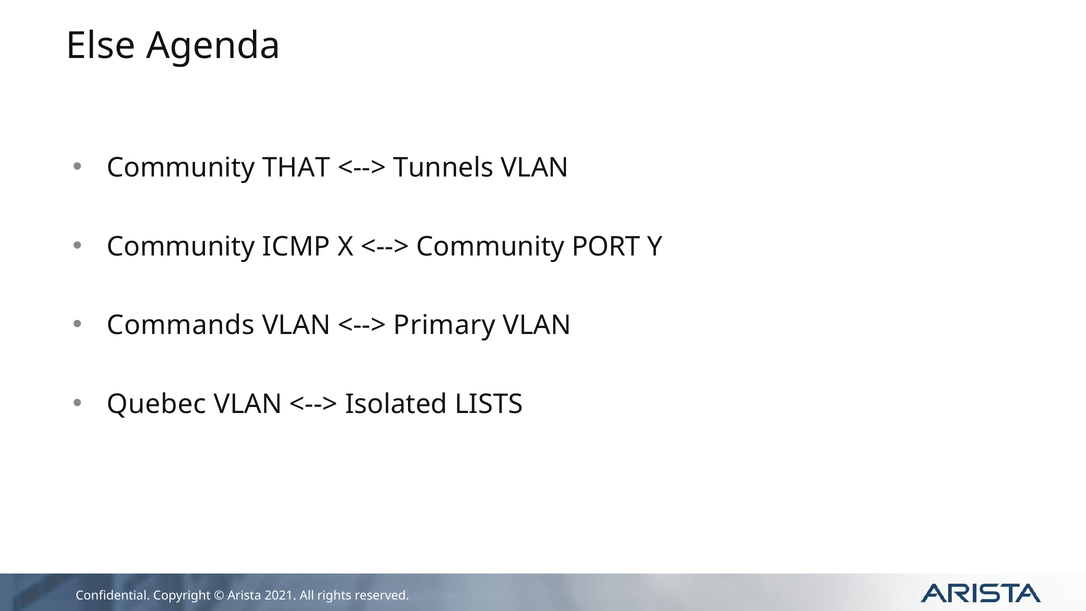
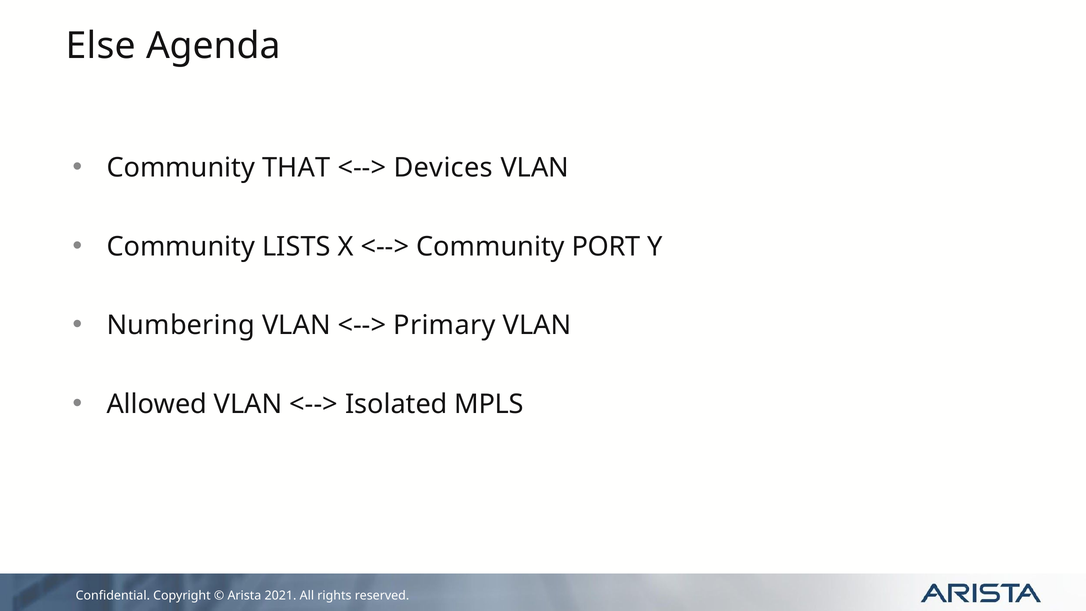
Tunnels: Tunnels -> Devices (443, 168)
ICMP: ICMP -> LISTS (296, 247)
Commands: Commands -> Numbering (181, 325)
Quebec: Quebec -> Allowed (157, 404)
LISTS: LISTS -> MPLS (489, 404)
